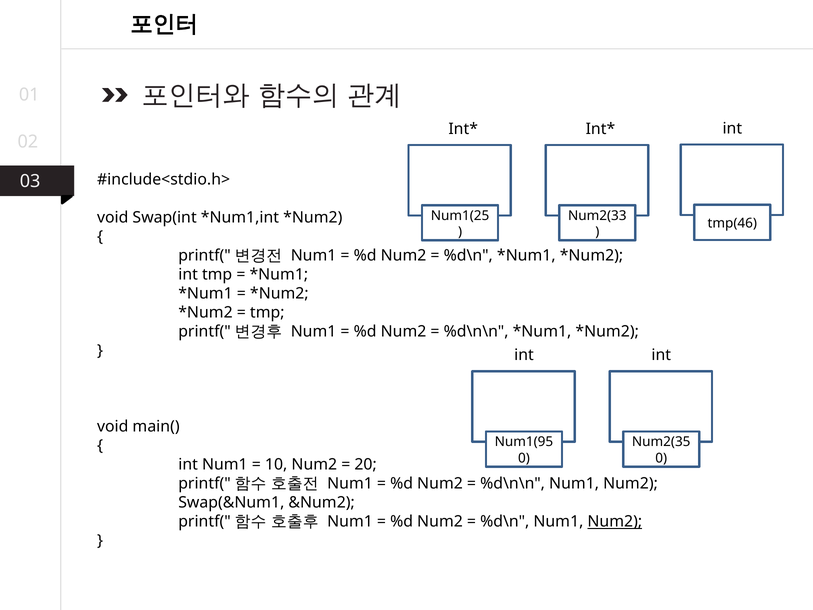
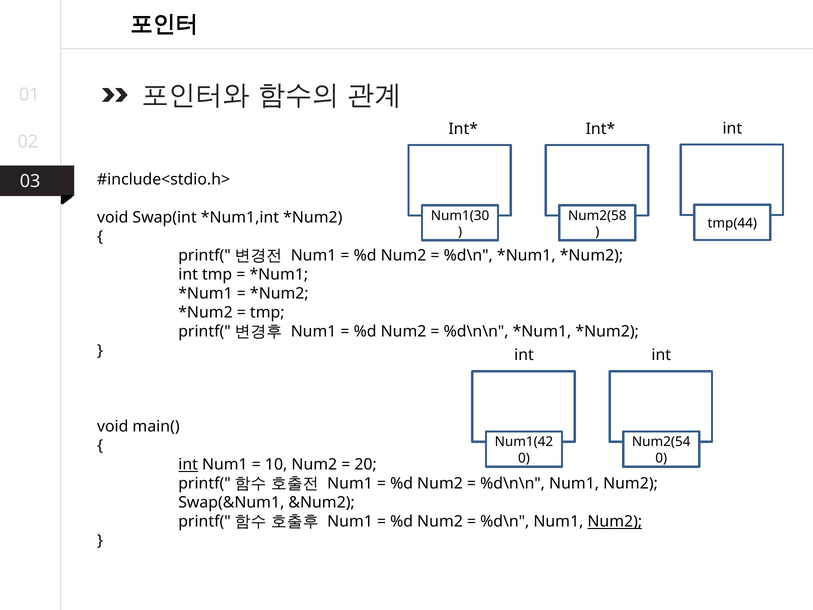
Num1(25: Num1(25 -> Num1(30 (460, 215)
Num2(33: Num2(33 -> Num2(58 (597, 215)
tmp(46: tmp(46 -> tmp(44 (732, 223)
Num1(95: Num1(95 -> Num1(42 (524, 442)
Num2(35: Num2(35 -> Num2(54 (661, 442)
int underline: none -> present (188, 464)
